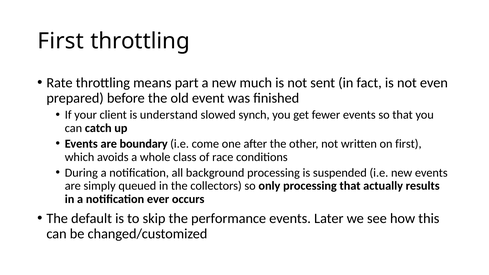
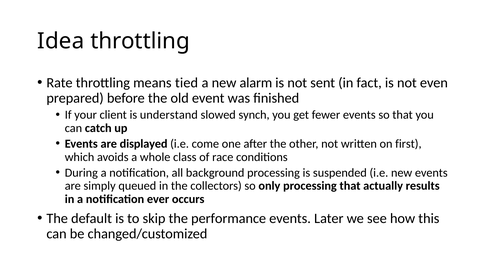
First: First -> Idea (61, 41)
part: part -> tied (187, 83)
much: much -> alarm (256, 83)
boundary: boundary -> displayed (144, 144)
